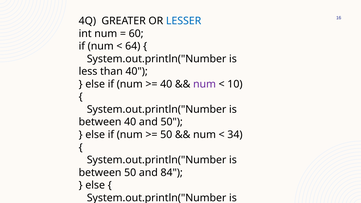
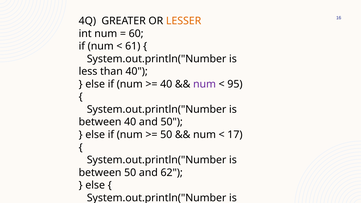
LESSER colour: blue -> orange (184, 21)
64: 64 -> 61 (133, 46)
10: 10 -> 95 (235, 84)
34: 34 -> 17 (235, 135)
84: 84 -> 62 (172, 173)
